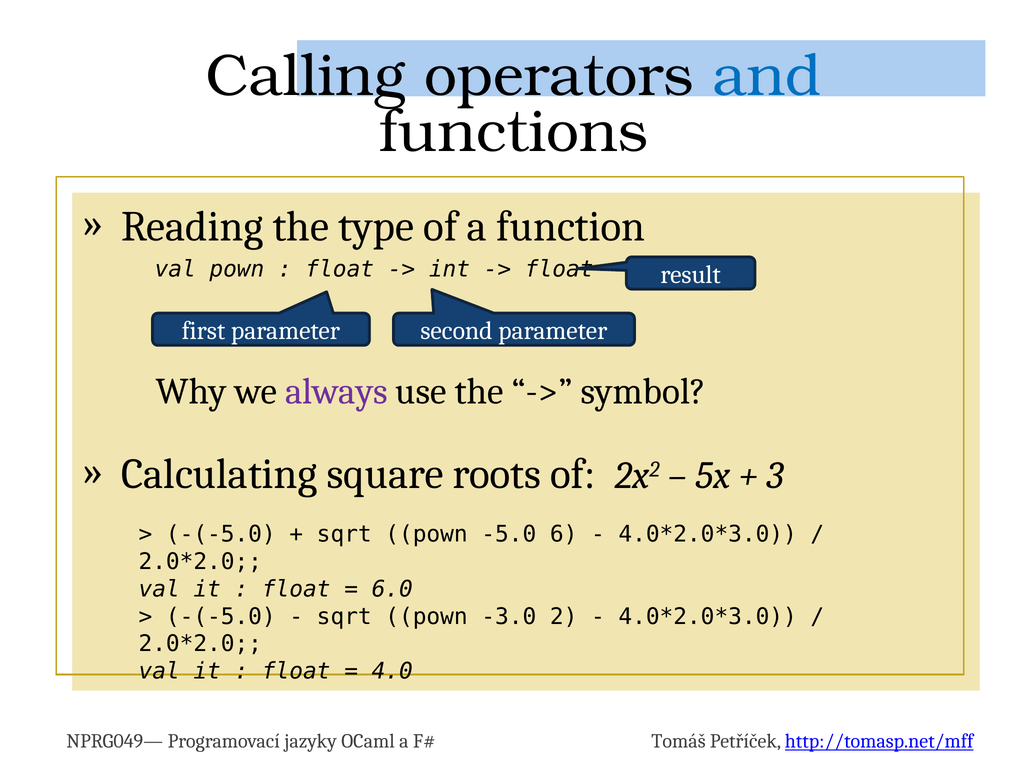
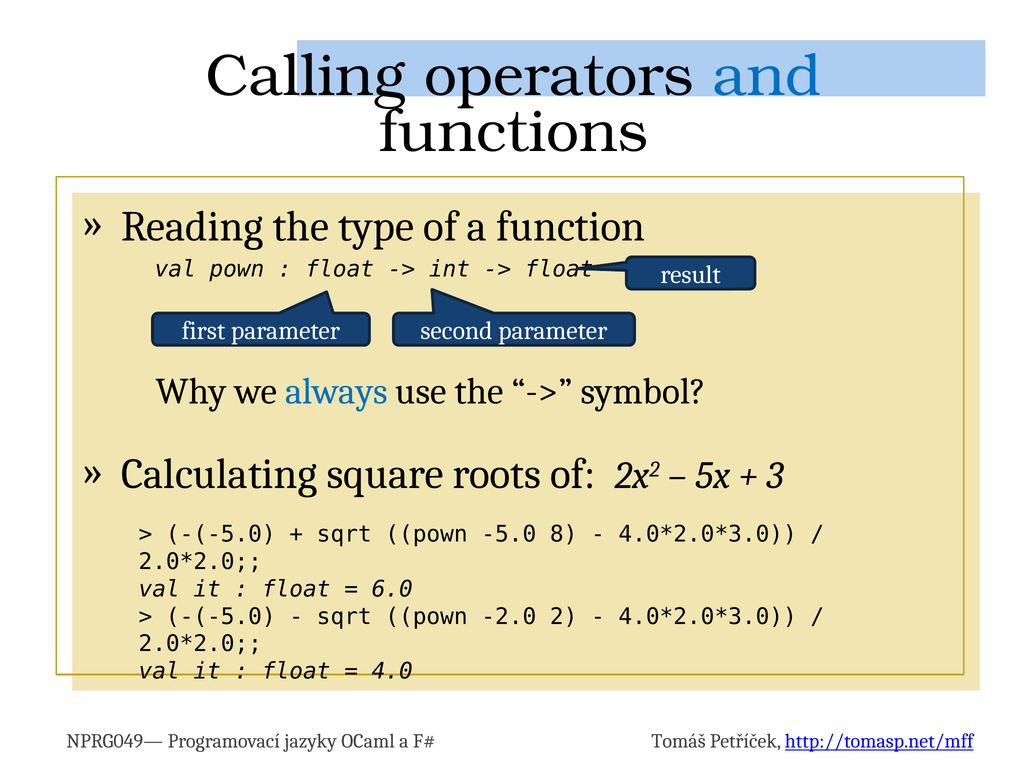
always colour: purple -> blue (336, 392)
6: 6 -> 8 (564, 534)
-3.0: -3.0 -> -2.0 (509, 617)
